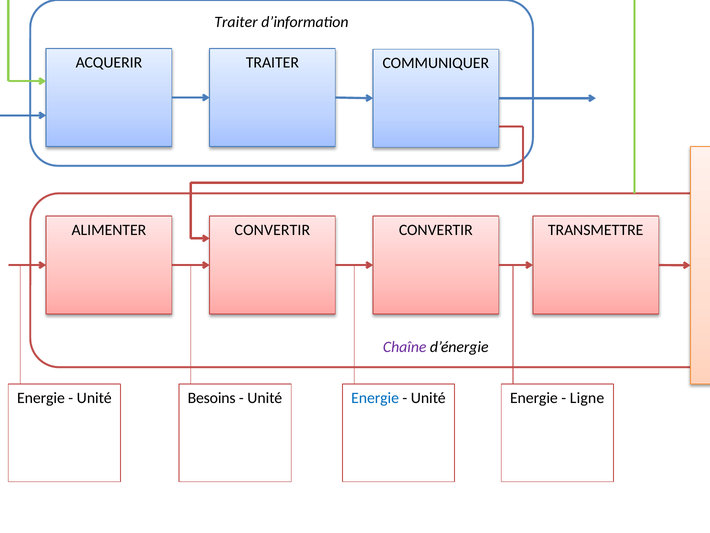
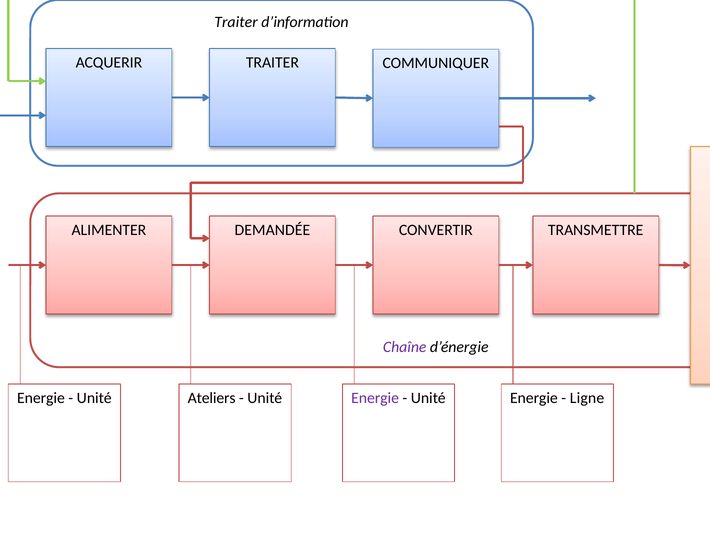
ALIMENTER CONVERTIR: CONVERTIR -> DEMANDÉE (272, 230)
Besoins: Besoins -> Ateliers (212, 398)
Energie colour: blue -> purple (375, 398)
